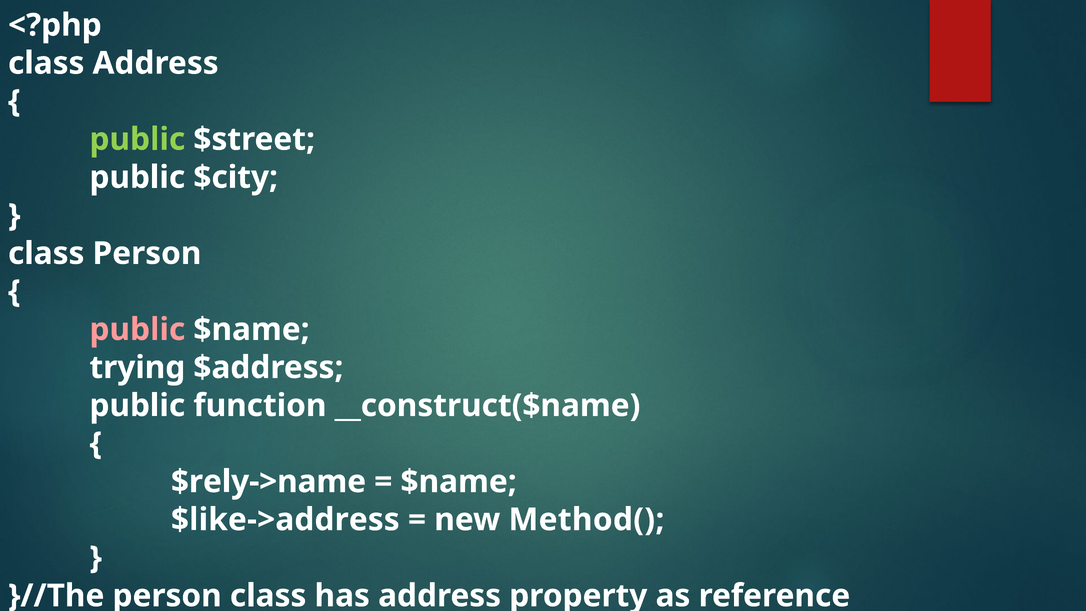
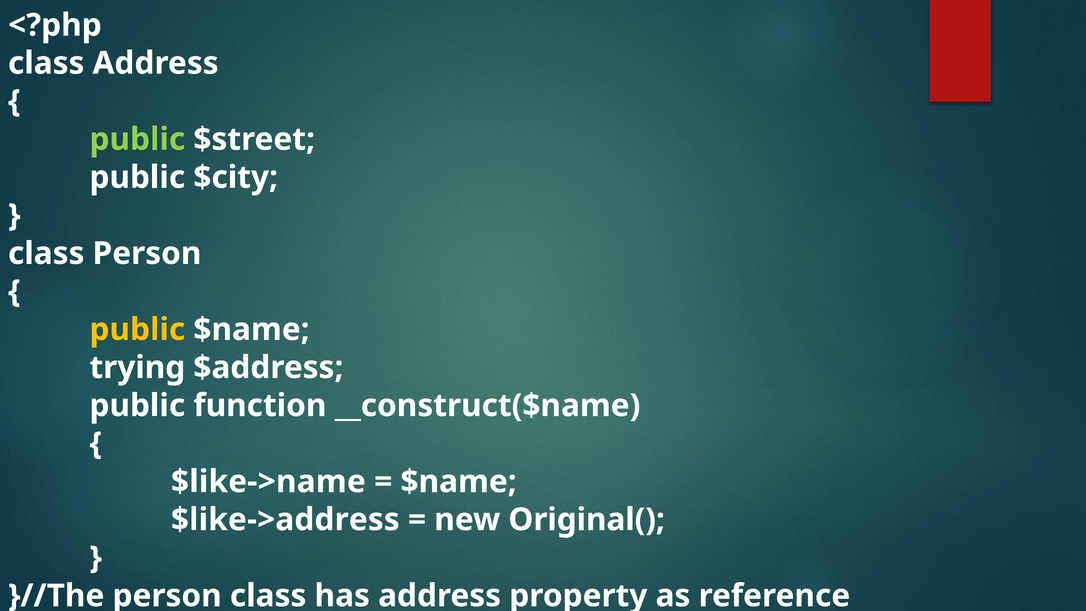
public colour: pink -> yellow (137, 329)
$rely->name: $rely->name -> $like->name (268, 482)
Method(: Method( -> Original( (587, 520)
